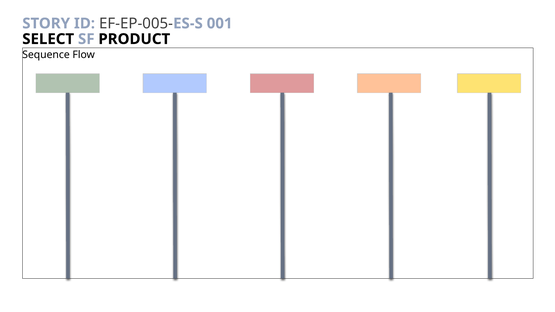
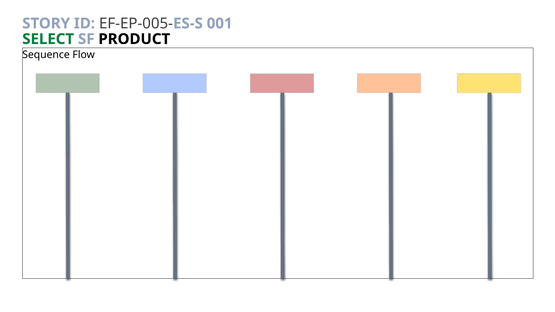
SELECT colour: black -> green (48, 39)
